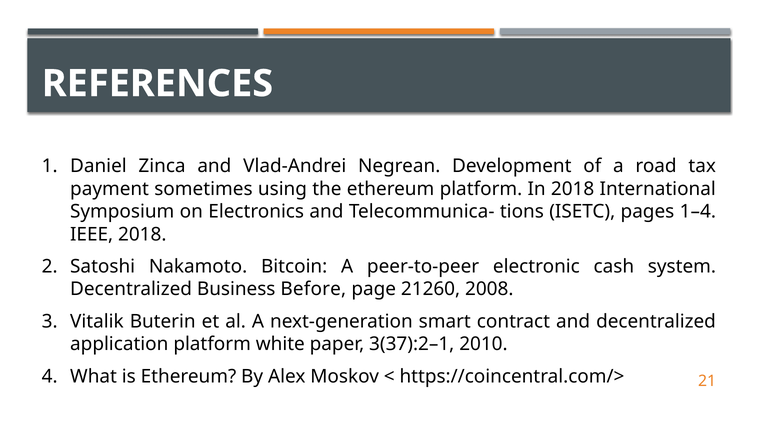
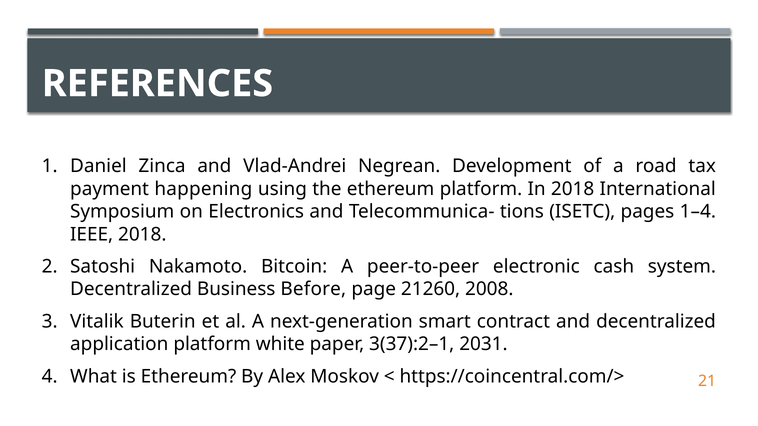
sometimes: sometimes -> happening (203, 189)
2010: 2010 -> 2031 (483, 344)
